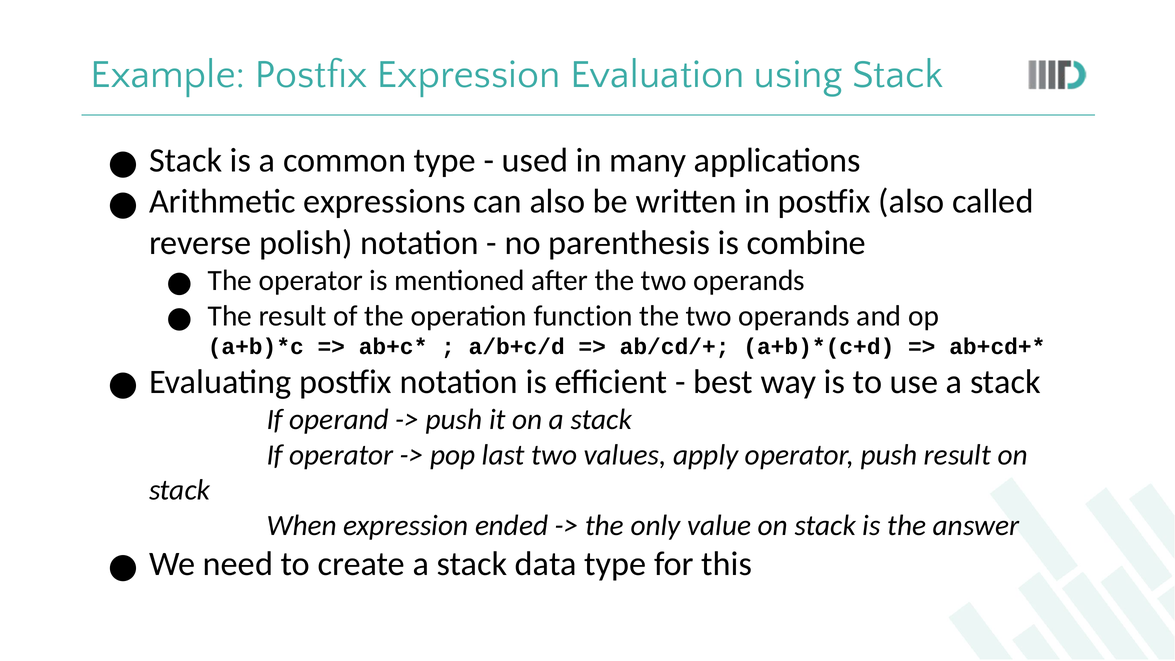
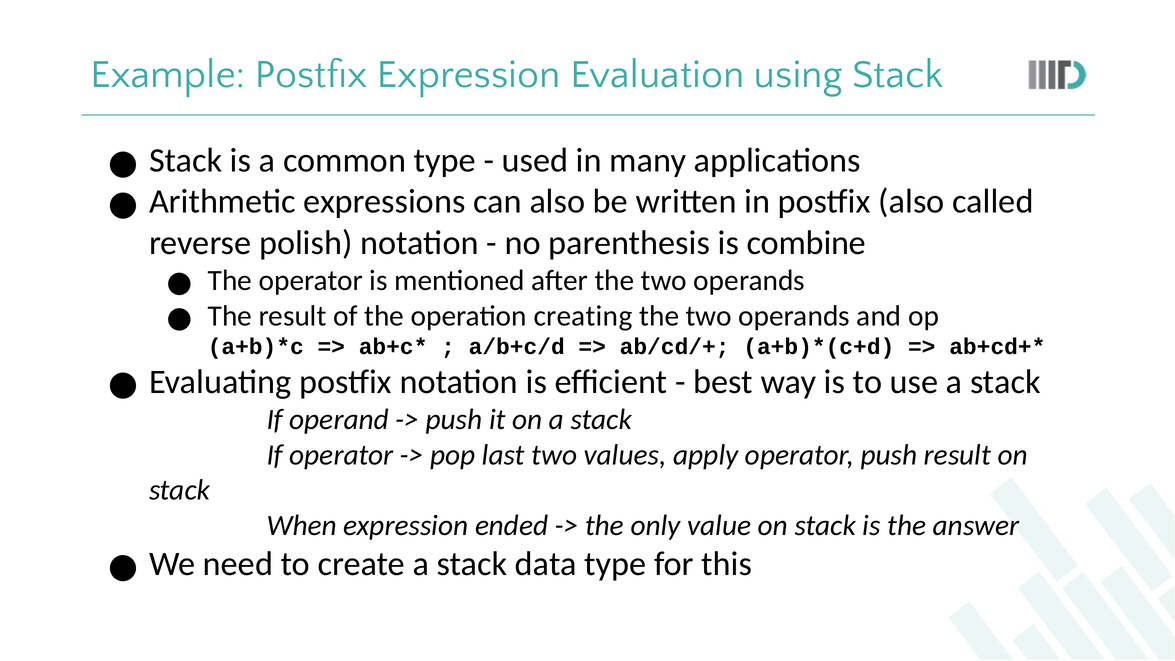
function: function -> creating (583, 316)
